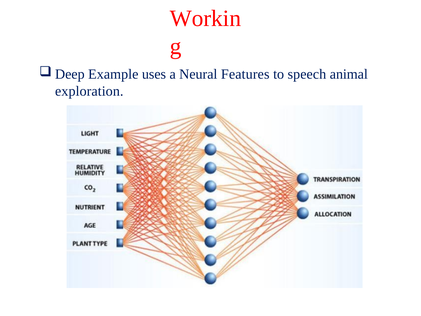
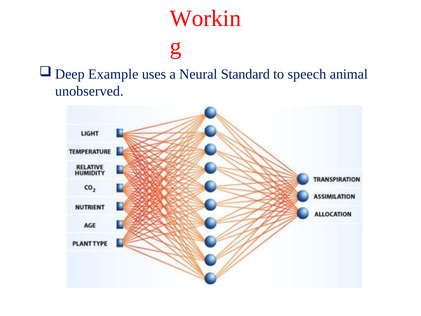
Features: Features -> Standard (245, 74)
exploration: exploration -> unobserved (89, 91)
